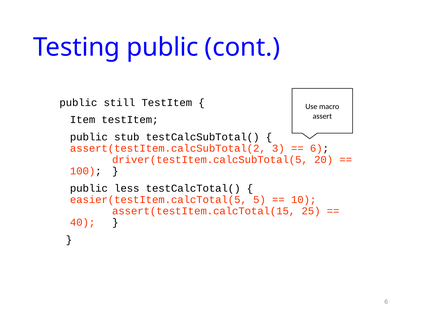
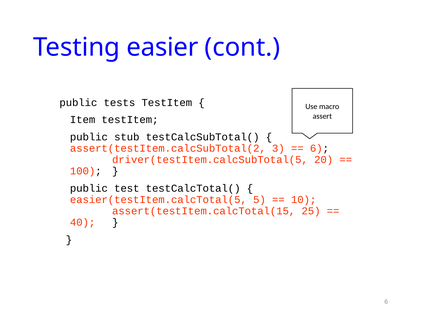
Testing public: public -> easier (163, 47)
still: still -> tests (119, 102)
less: less -> test (127, 188)
